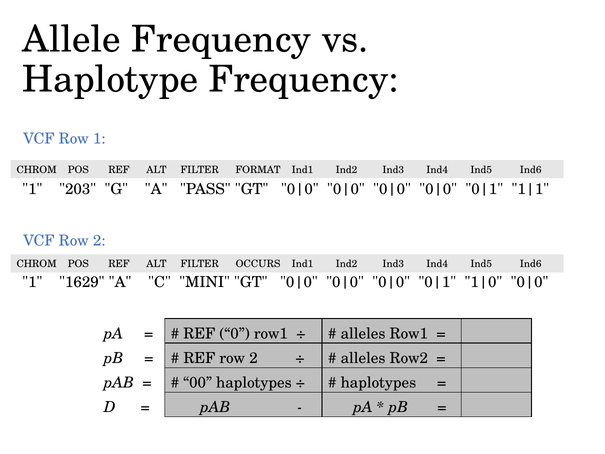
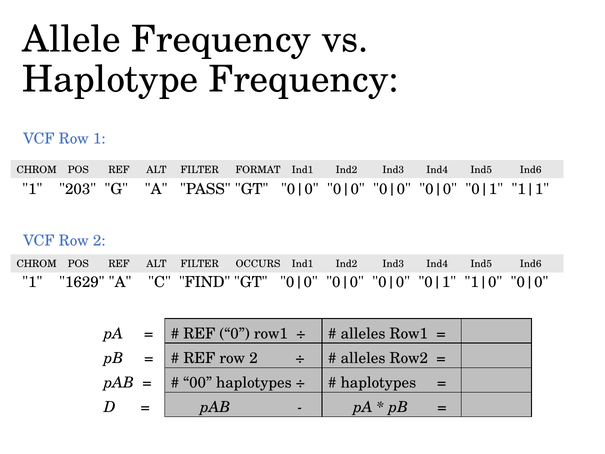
MINI: MINI -> FIND (205, 282)
